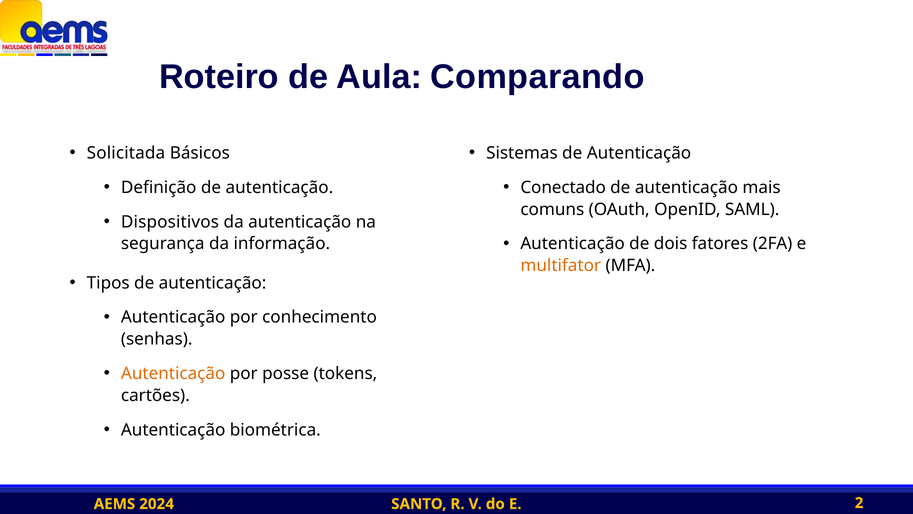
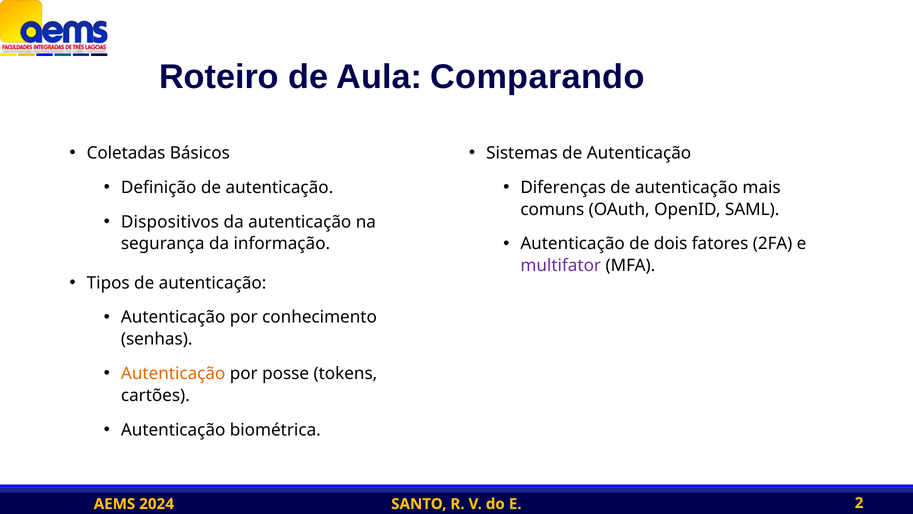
Solicitada: Solicitada -> Coletadas (126, 153)
Conectado: Conectado -> Diferenças (563, 187)
multifator colour: orange -> purple (561, 266)
